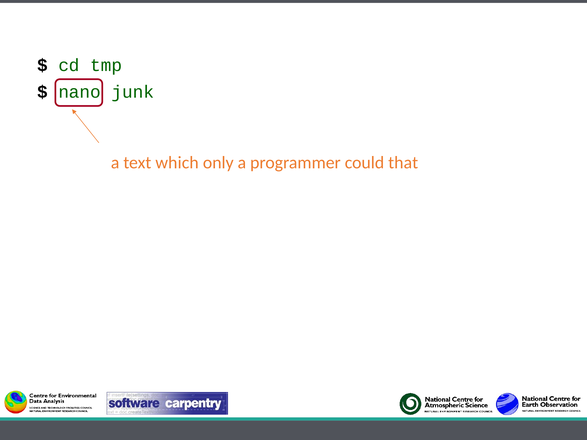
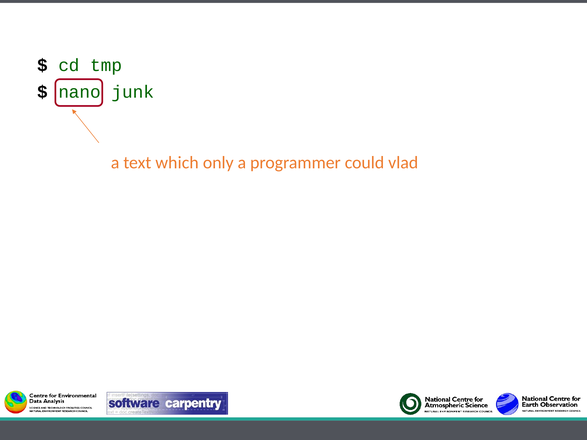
that: that -> vlad (403, 163)
